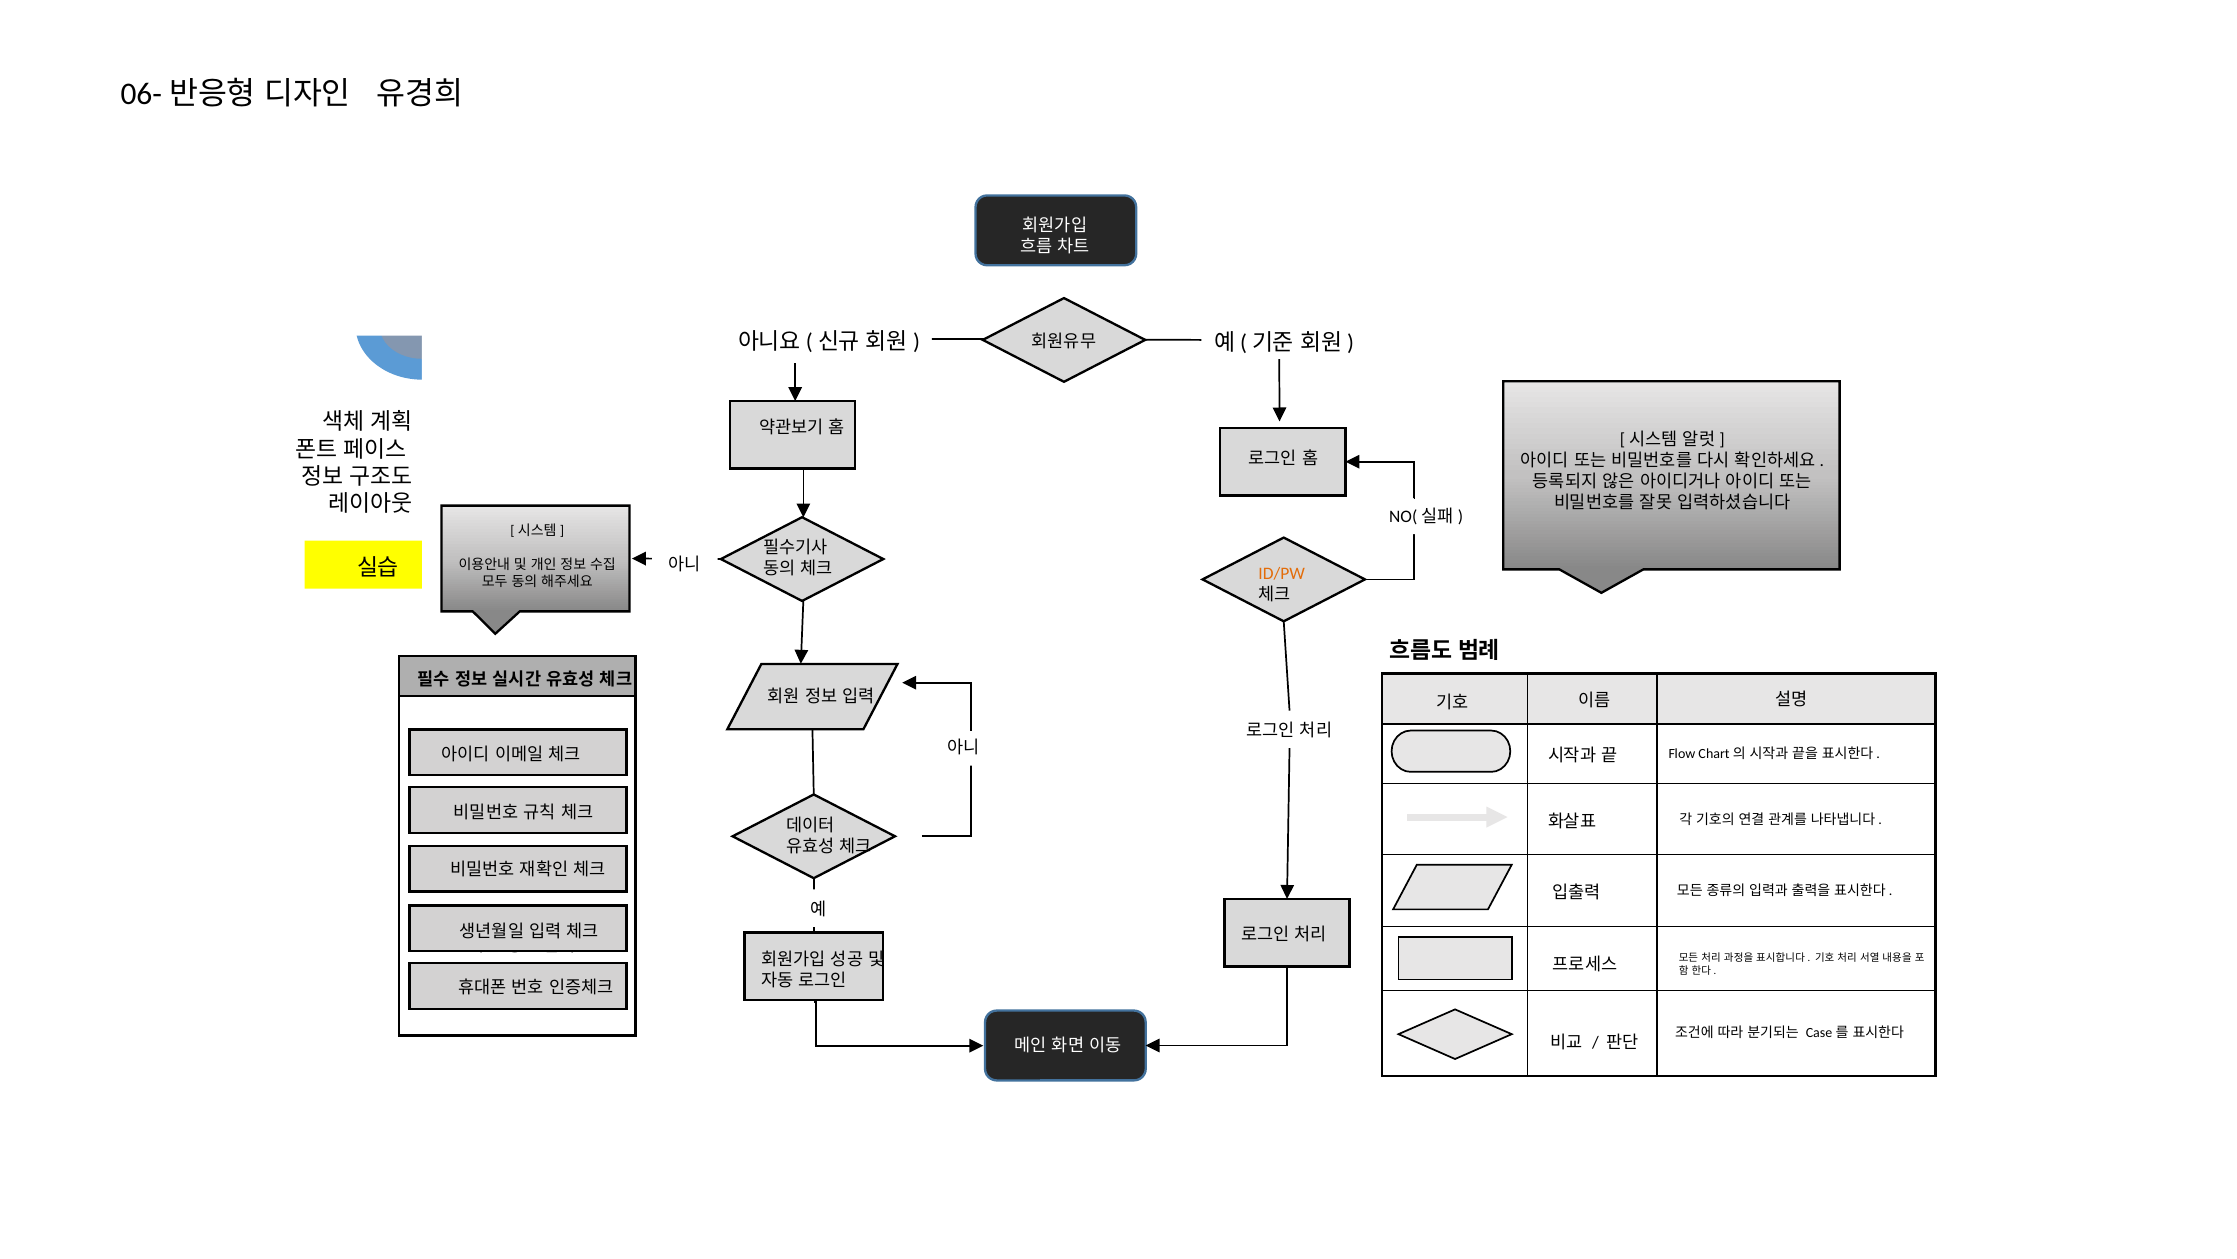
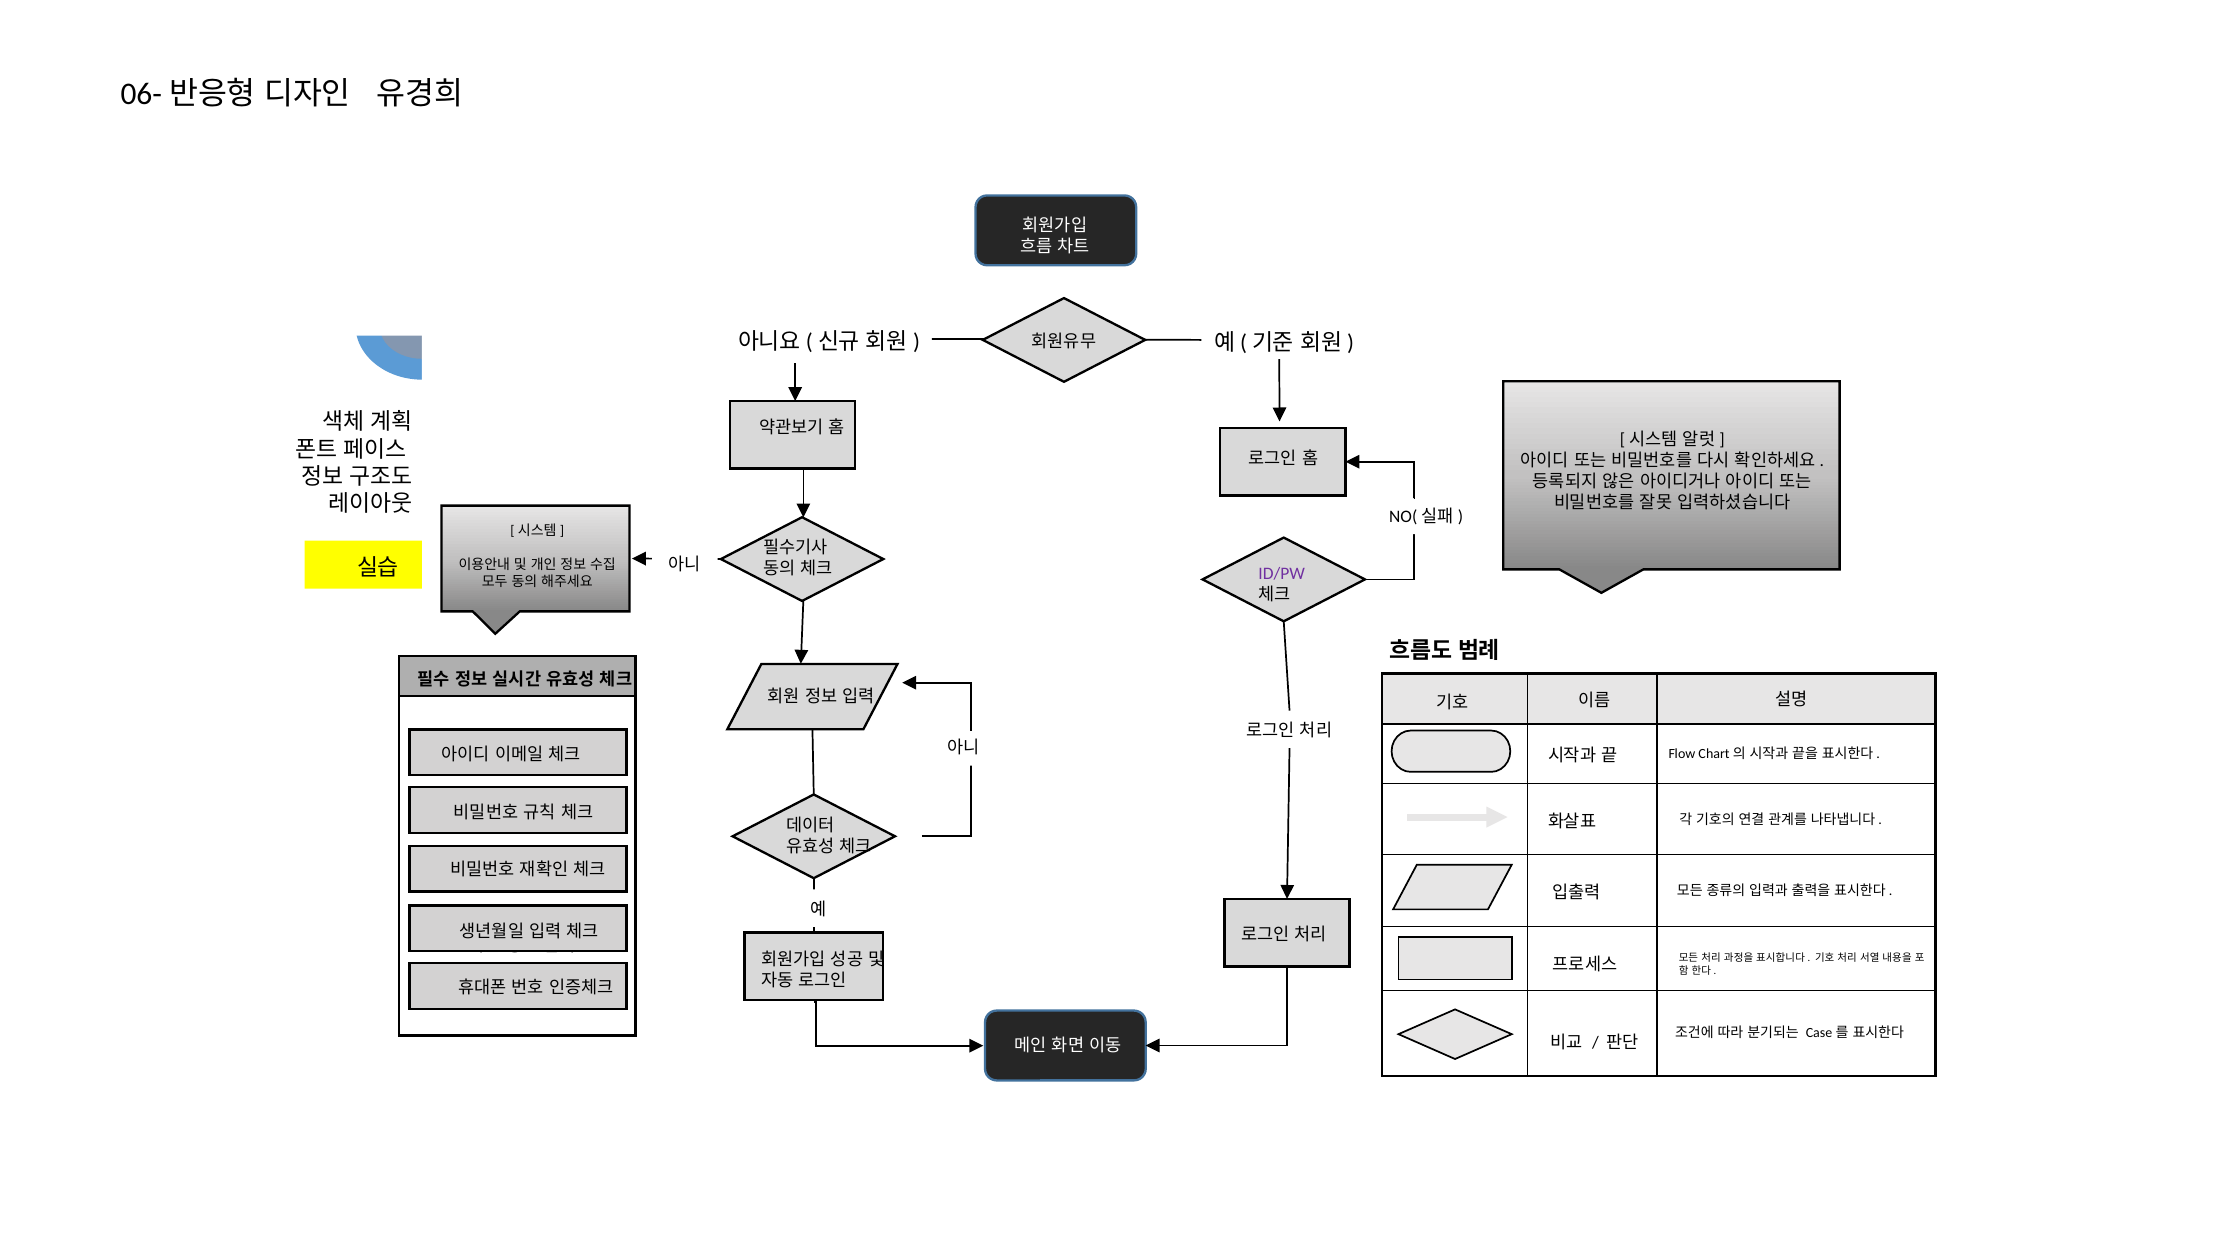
ID/PW colour: orange -> purple (1282, 574)
